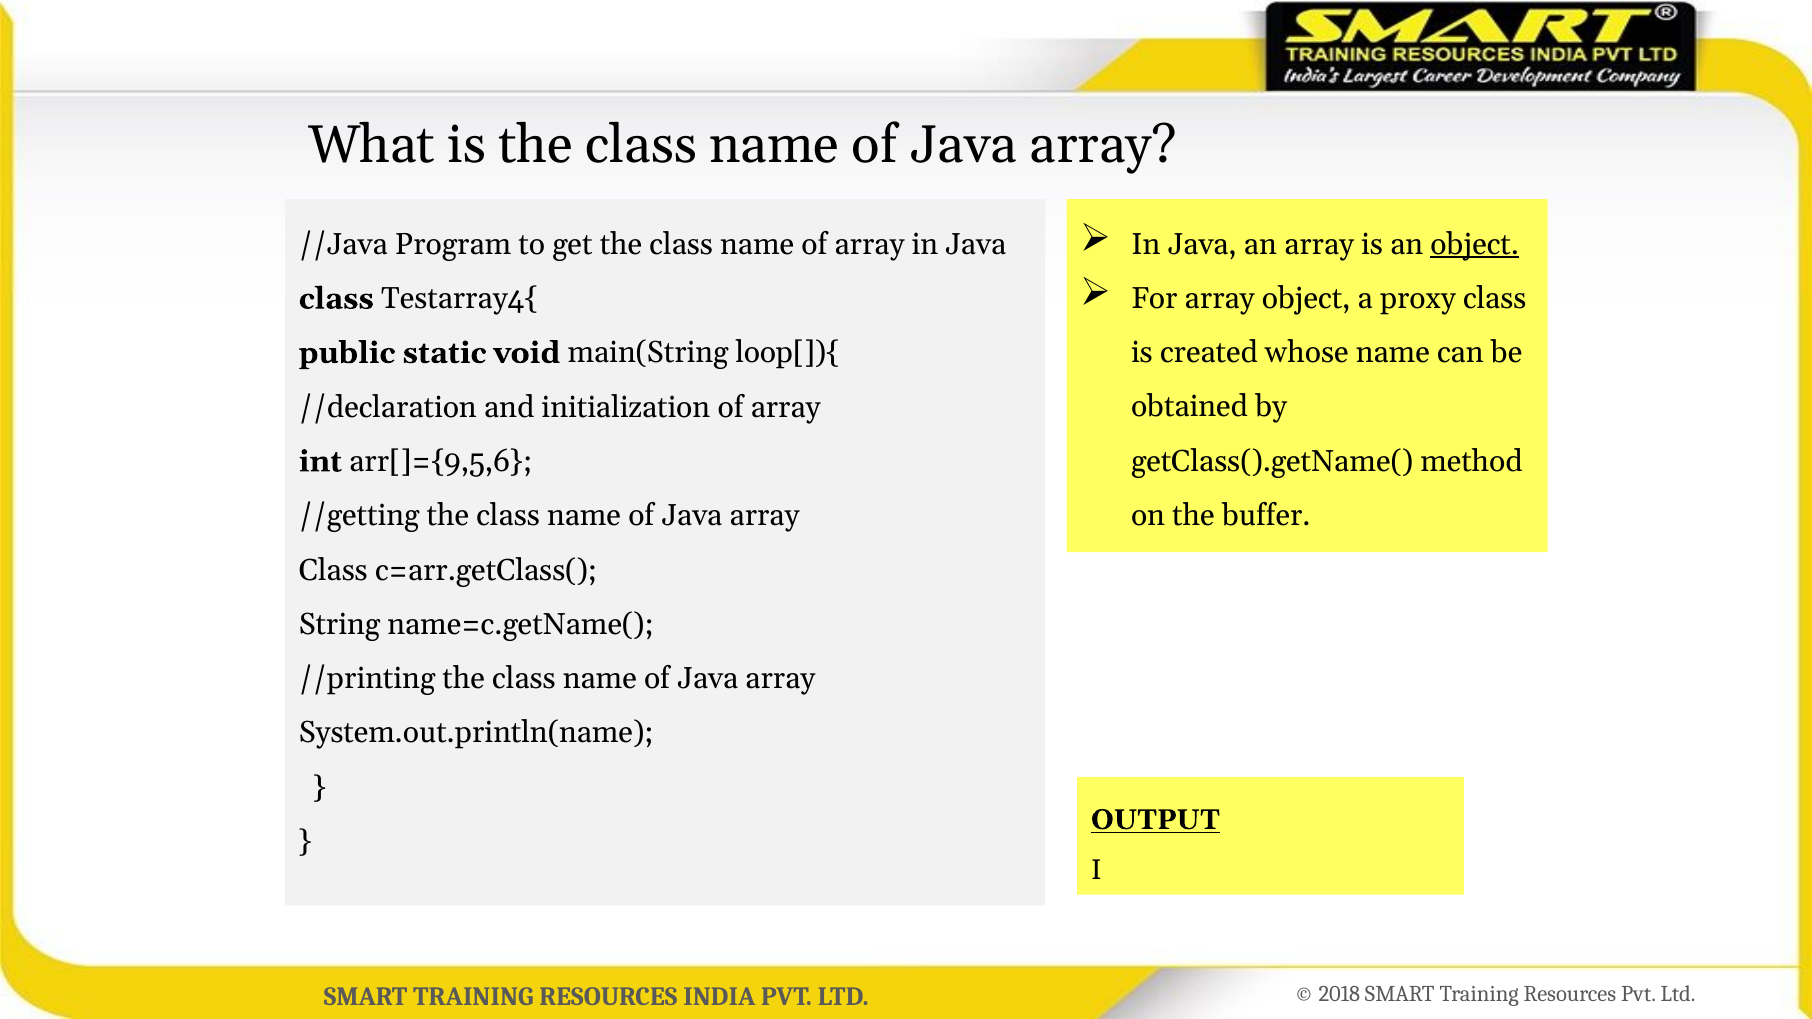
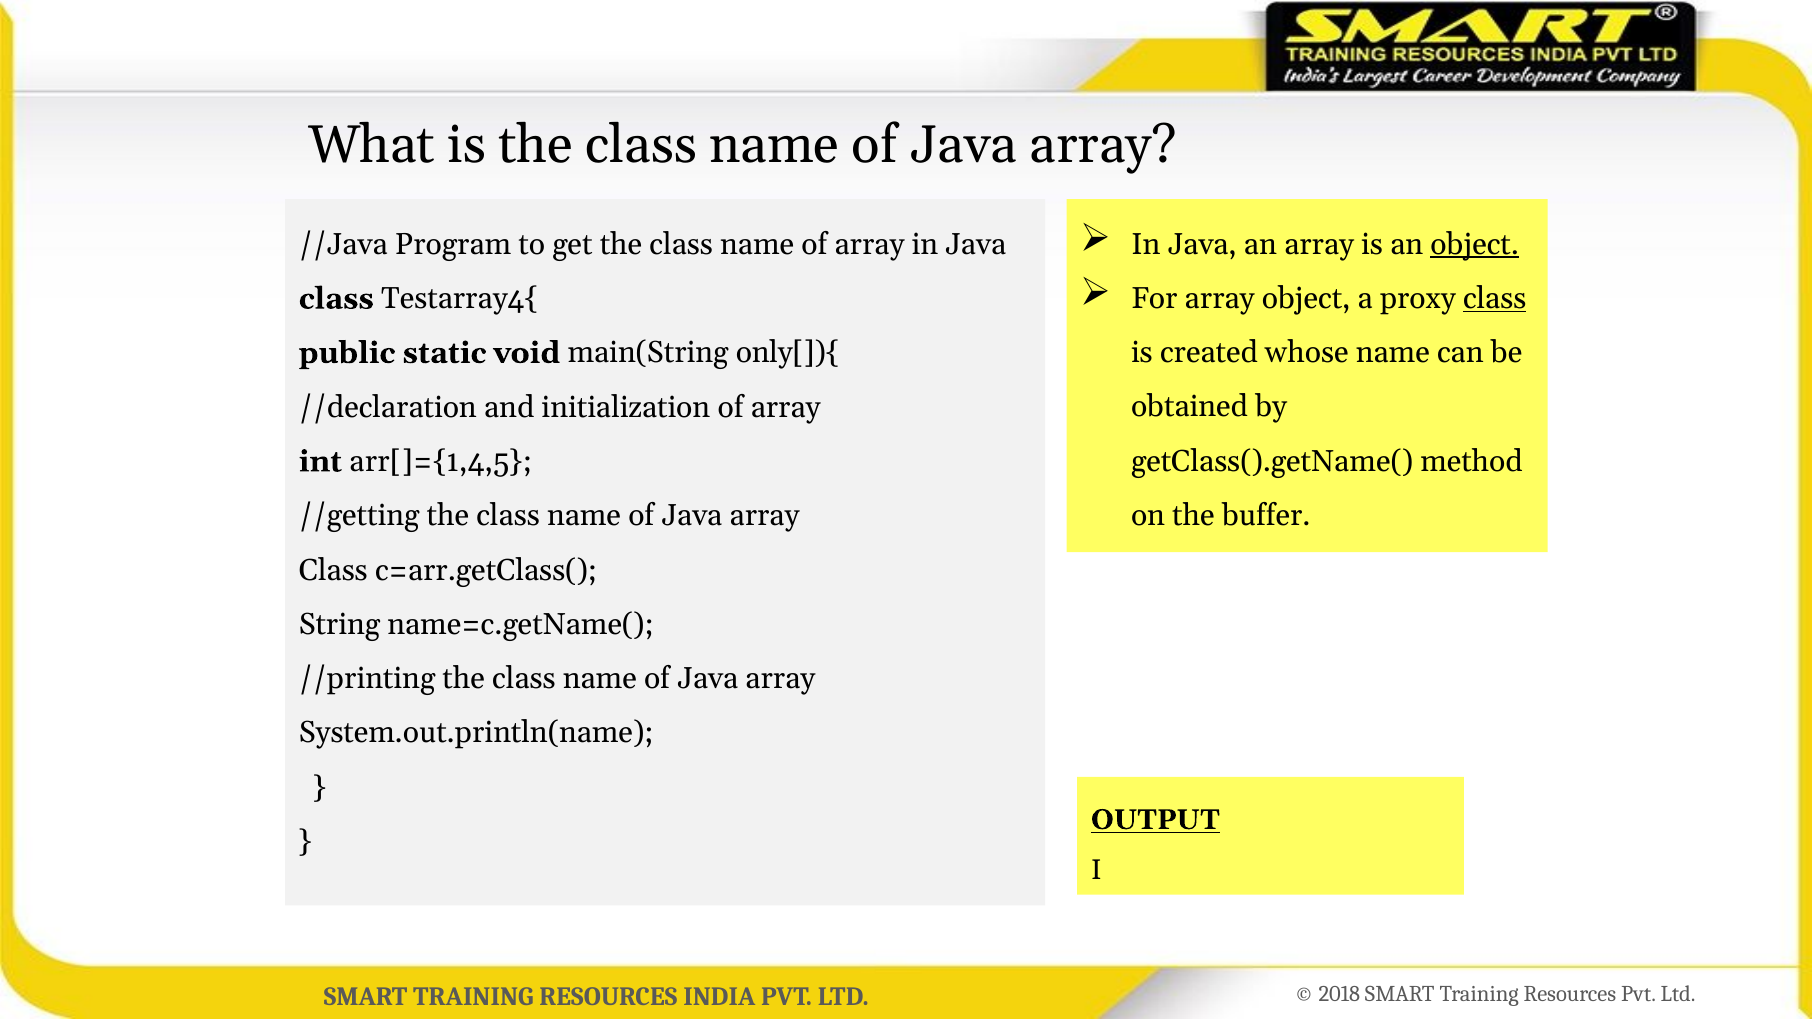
class underline: none -> present (1495, 299)
loop[]){: loop[]){ -> only[]){ (787, 353)
arr[]={9,5,6: arr[]={9,5,6 -> arr[]={1,4,5 (441, 462)
